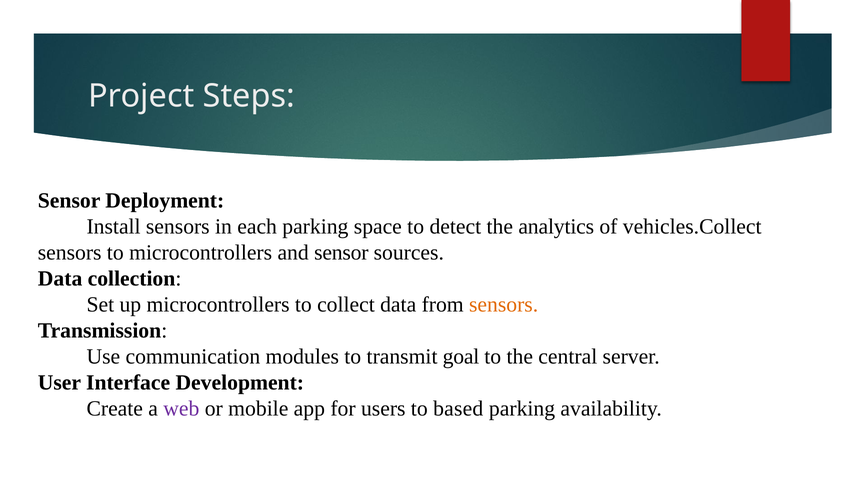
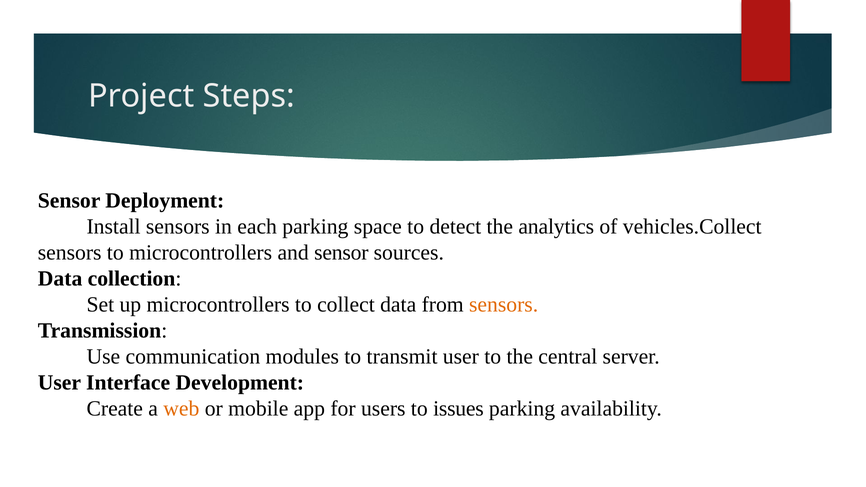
transmit goal: goal -> user (461, 357)
web colour: purple -> orange (181, 409)
based: based -> issues (458, 409)
